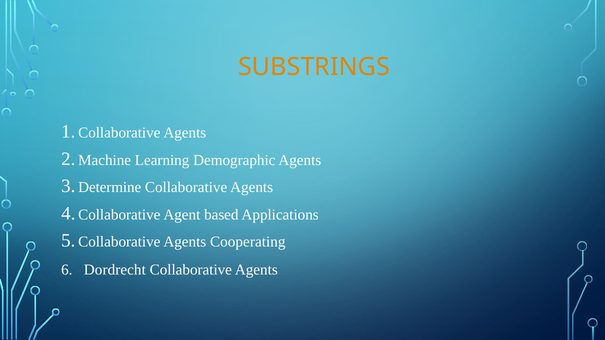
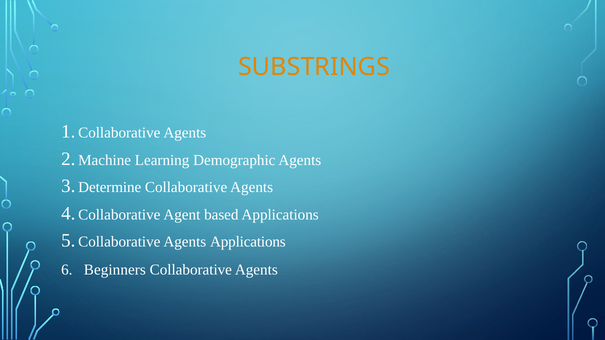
Agents Cooperating: Cooperating -> Applications (248, 242)
Dordrecht: Dordrecht -> Beginners (115, 270)
